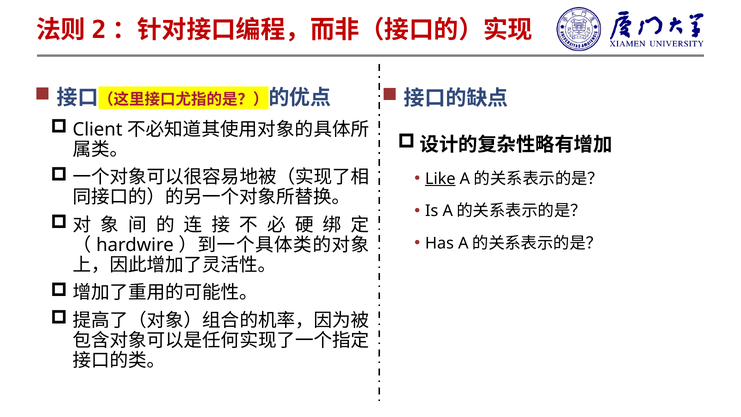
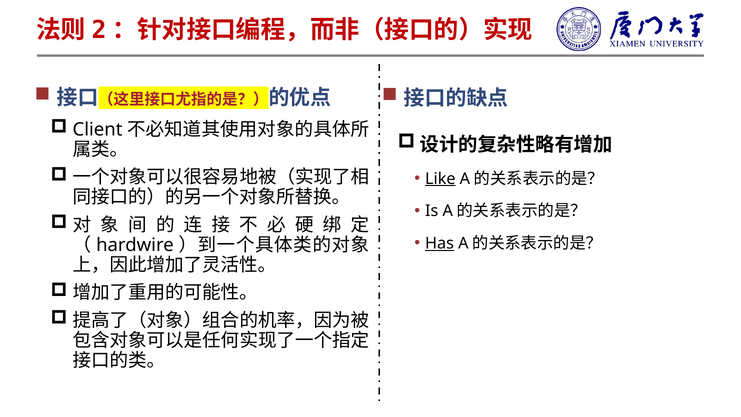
Has underline: none -> present (440, 243)
